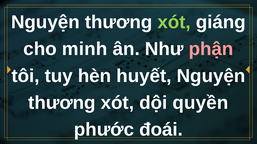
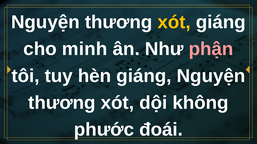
xót colour: light green -> yellow (174, 22)
hèn huyết: huyết -> giáng (144, 76)
quyền: quyền -> không (201, 103)
